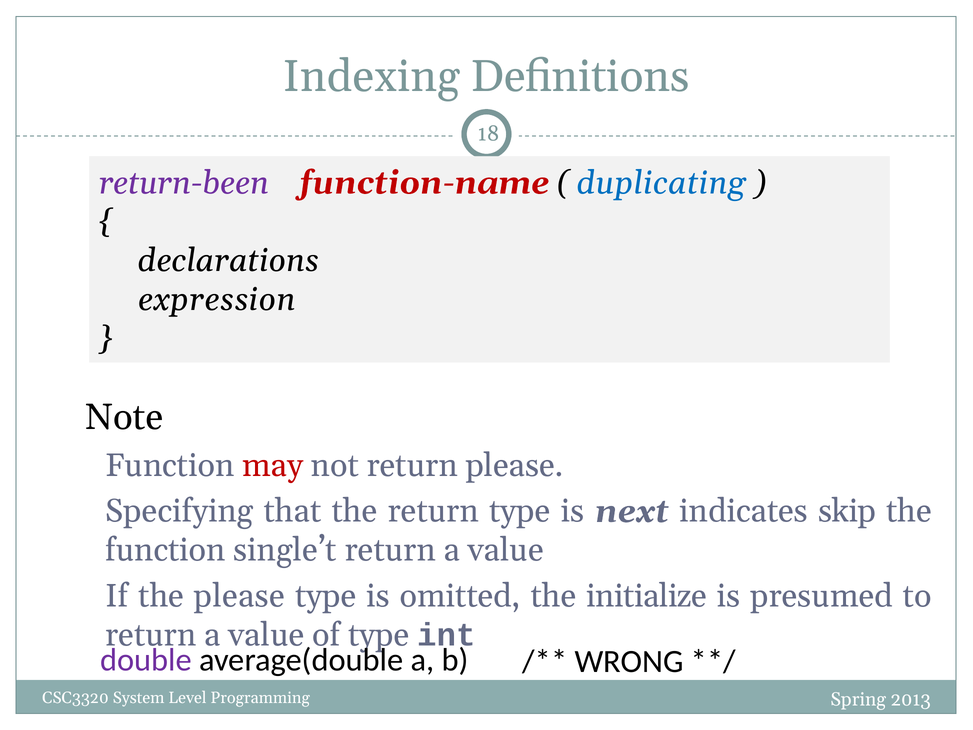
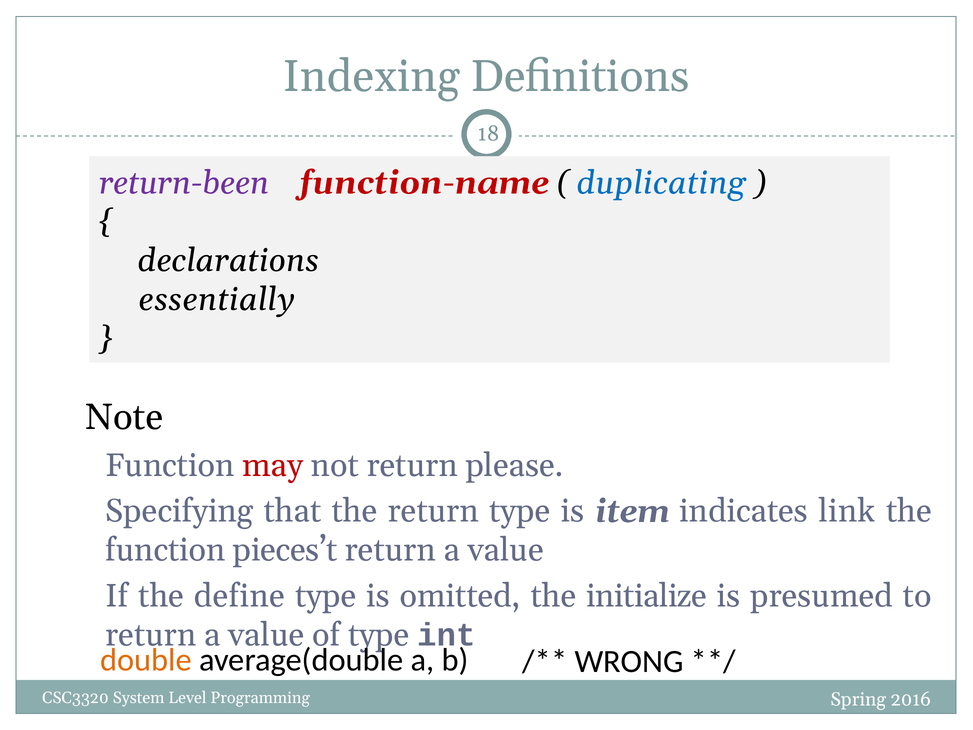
expression: expression -> essentially (217, 300)
next: next -> item (632, 511)
skip: skip -> link (847, 511)
single’t: single’t -> pieces’t (285, 550)
the please: please -> define (239, 596)
double colour: purple -> orange (146, 660)
2013: 2013 -> 2016 (911, 699)
